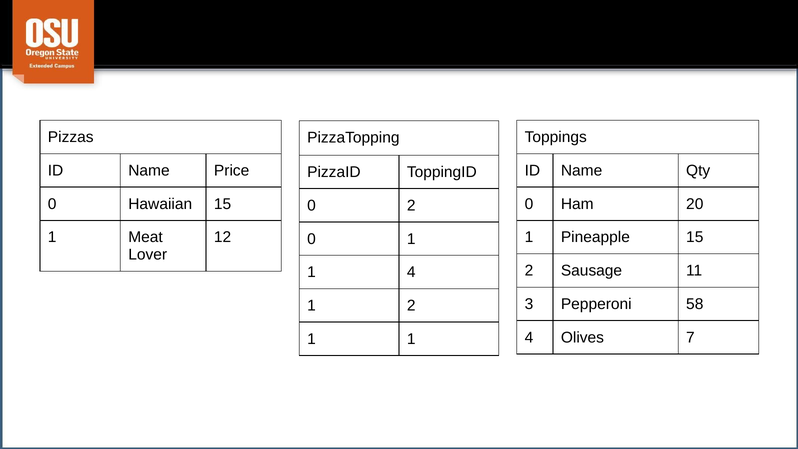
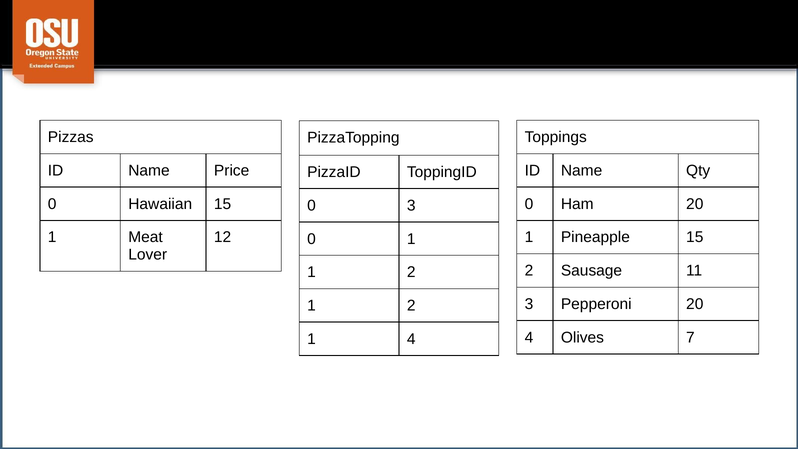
0 2: 2 -> 3 (411, 205)
4: 4 -> 2 (411, 272)
Pepperoni 58: 58 -> 20 (695, 304)
1: 1 -> 4 (411, 339)
